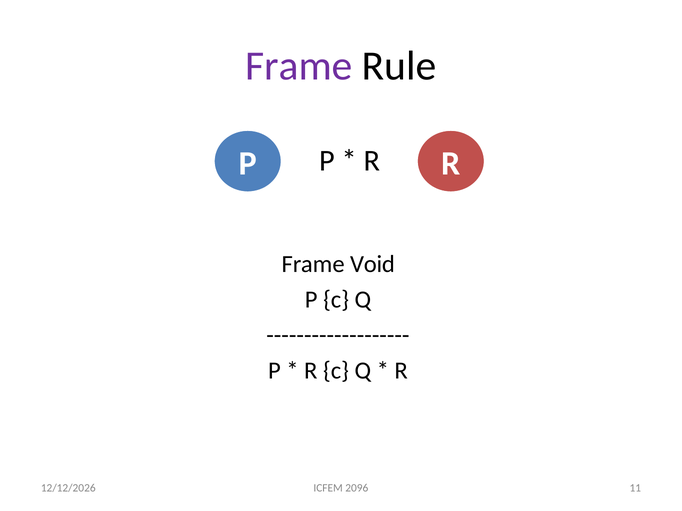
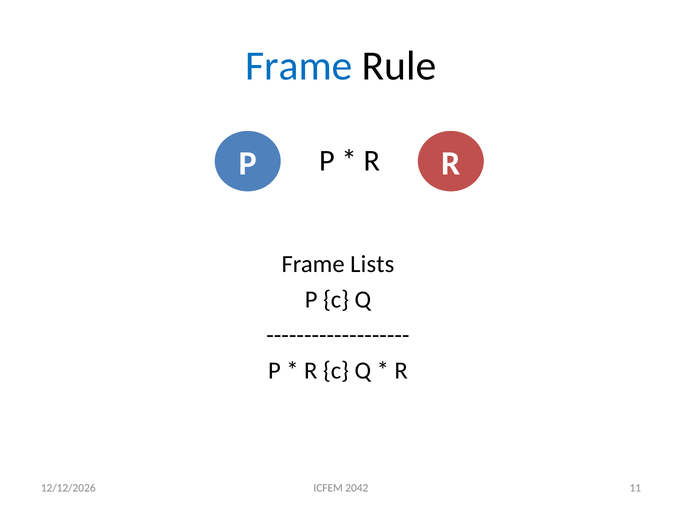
Frame colour: purple -> blue (299, 66)
Void: Void -> Lists (372, 264)
2096: 2096 -> 2042 (357, 488)
